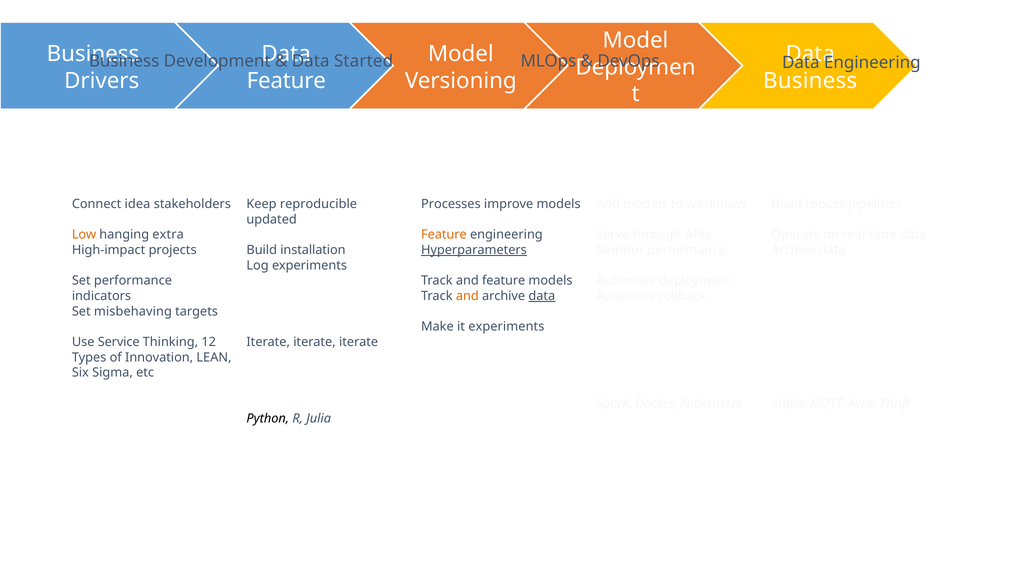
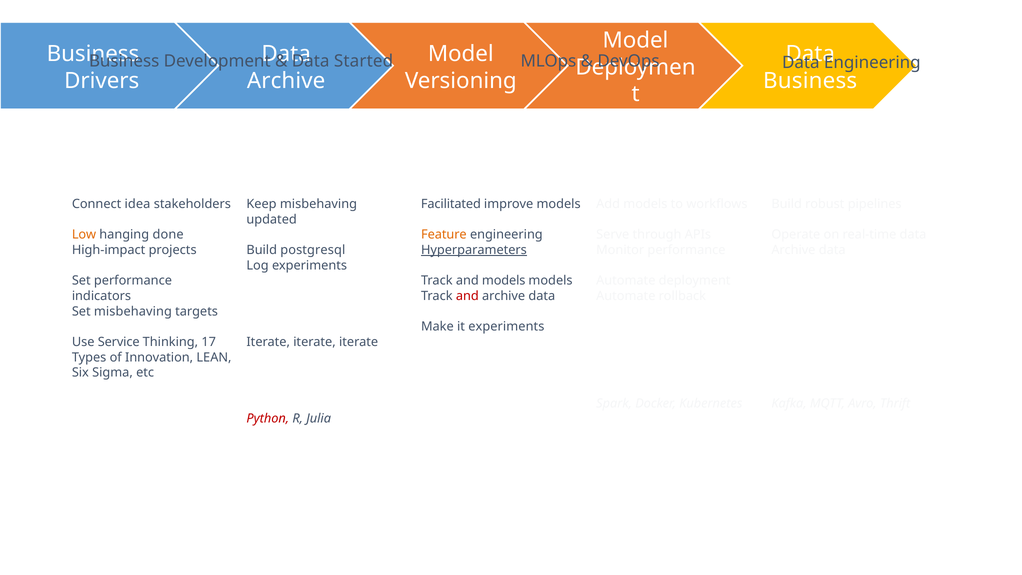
Feature: Feature -> Archive (286, 81)
Keep reproducible: reproducible -> misbehaving (318, 204)
Processes: Processes -> Facilitated (451, 204)
extra: extra -> done (168, 235)
installation: installation -> postgresql (313, 250)
and feature: feature -> models (504, 281)
and colour: orange -> red (467, 296)
data underline: present -> none (542, 296)
12: 12 -> 17 (209, 342)
Python colour: black -> red (268, 419)
